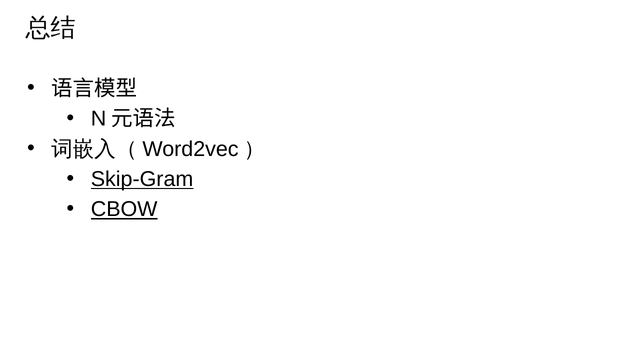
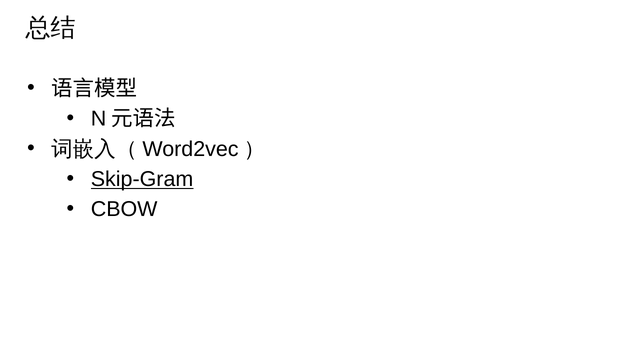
CBOW underline: present -> none (124, 210)
